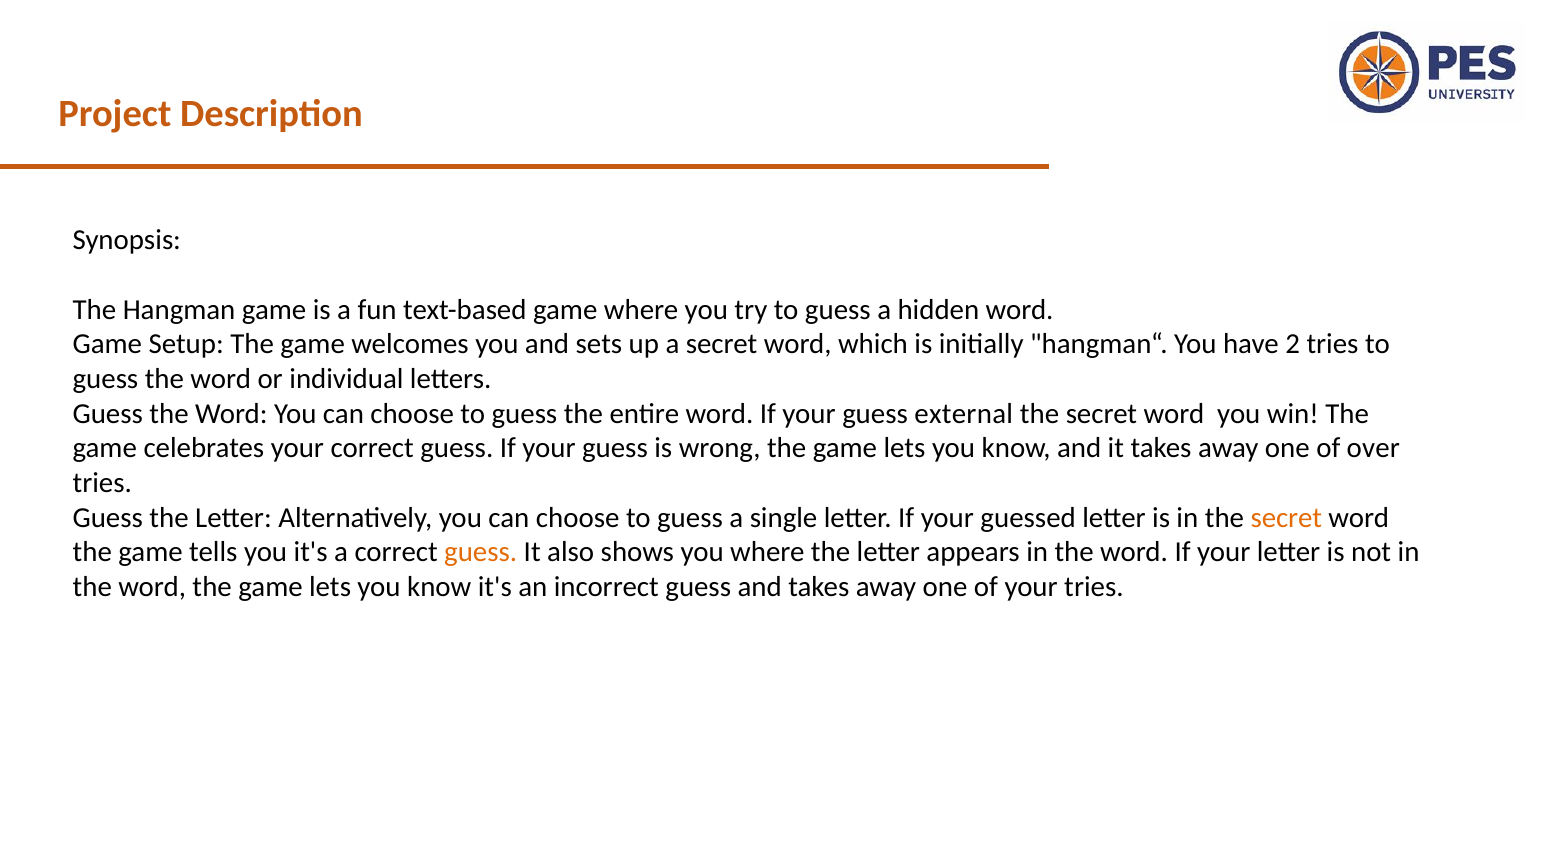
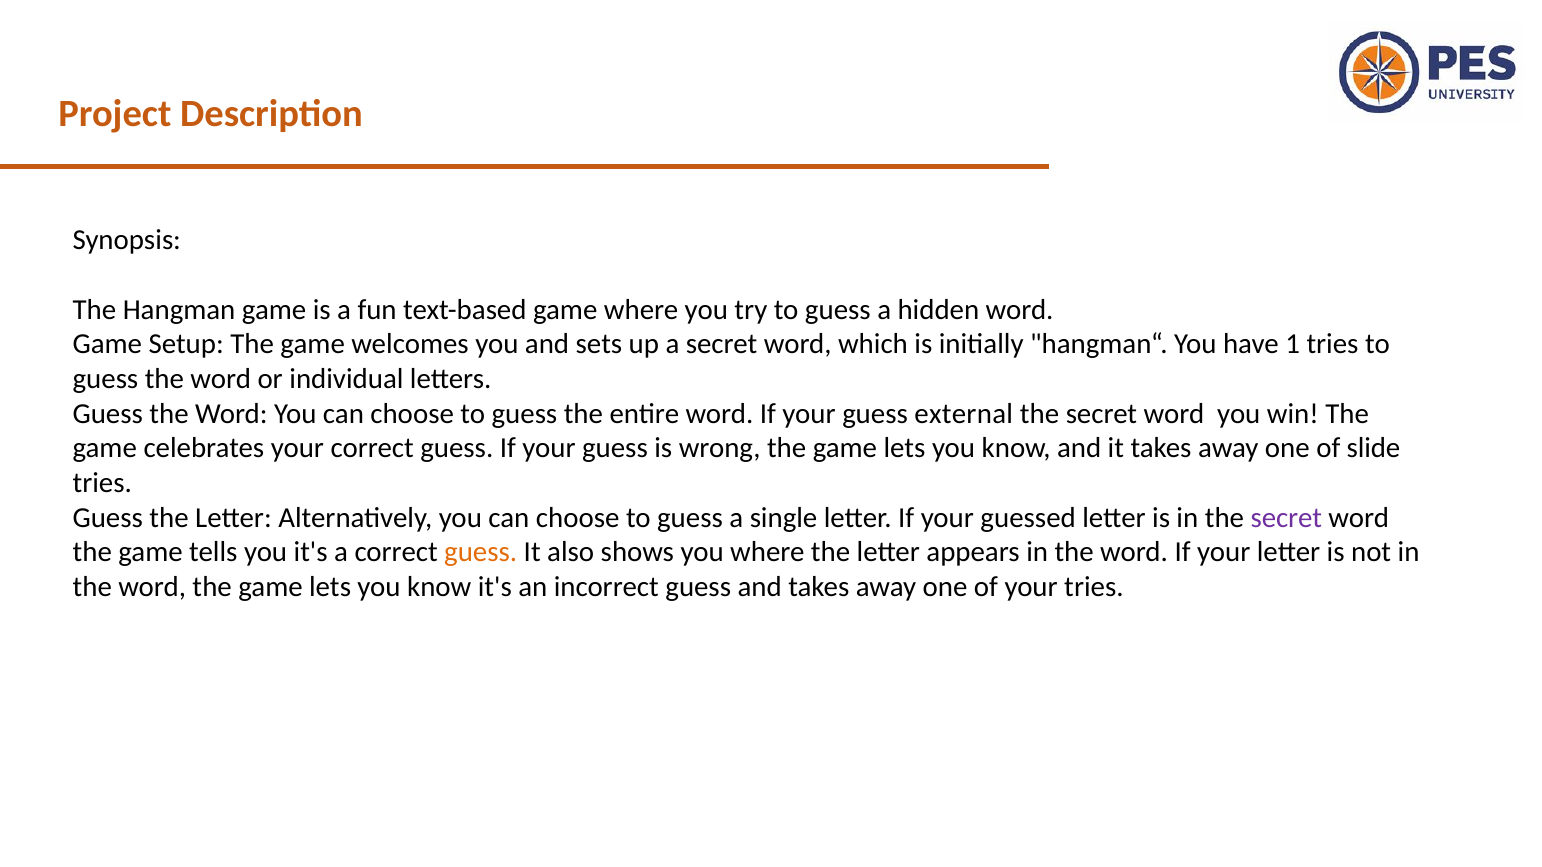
2: 2 -> 1 (1293, 344)
over: over -> slide (1373, 448)
secret colour: orange -> purple (1286, 518)
